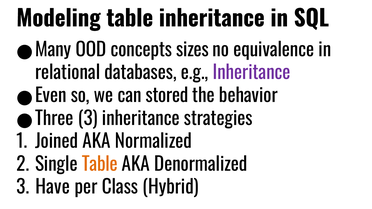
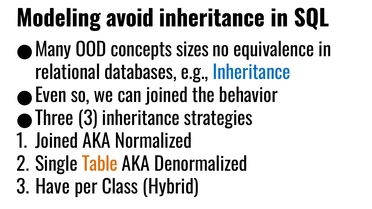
Modeling table: table -> avoid (130, 19)
Inheritance colour: purple -> blue (252, 73)
can stored: stored -> joined (167, 96)
